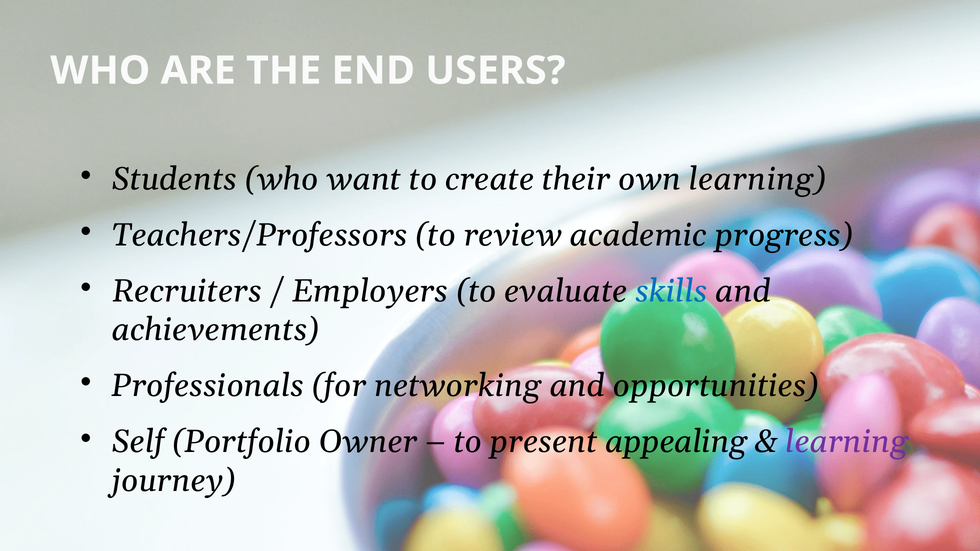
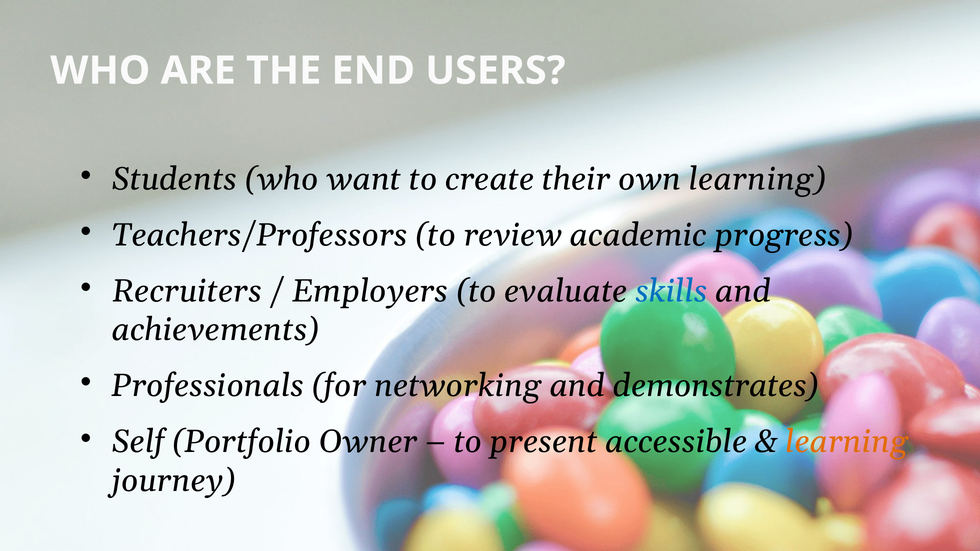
opportunities: opportunities -> demonstrates (716, 386)
appealing: appealing -> accessible (676, 442)
learning colour: purple -> orange (847, 442)
